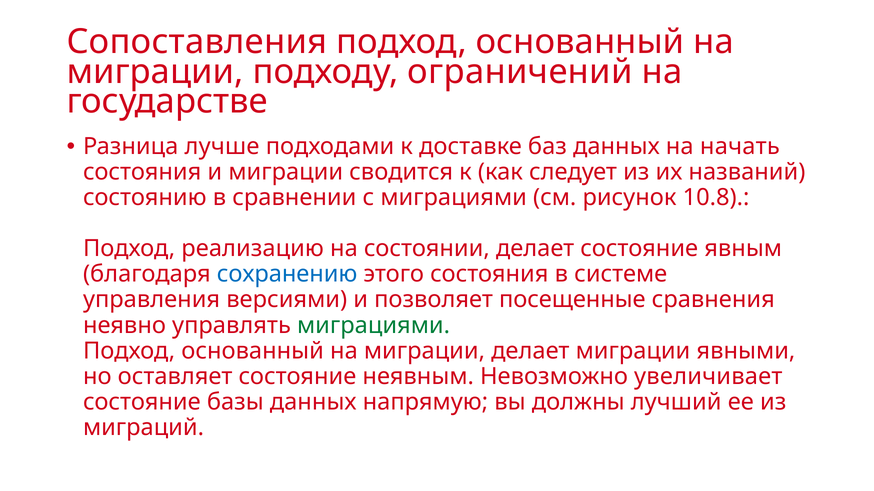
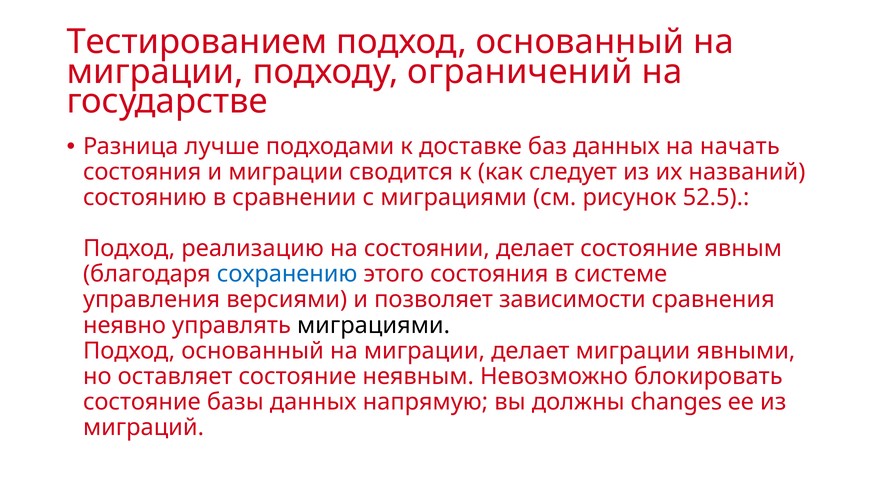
Сопоставления: Сопоставления -> Тестированием (197, 42)
10.8: 10.8 -> 52.5 (716, 198)
посещенные: посещенные -> зависимости (572, 300)
миграциями colour: green -> black (374, 326)
увеличивает: увеличивает -> блокировать (708, 377)
лучший: лучший -> changes (676, 402)
